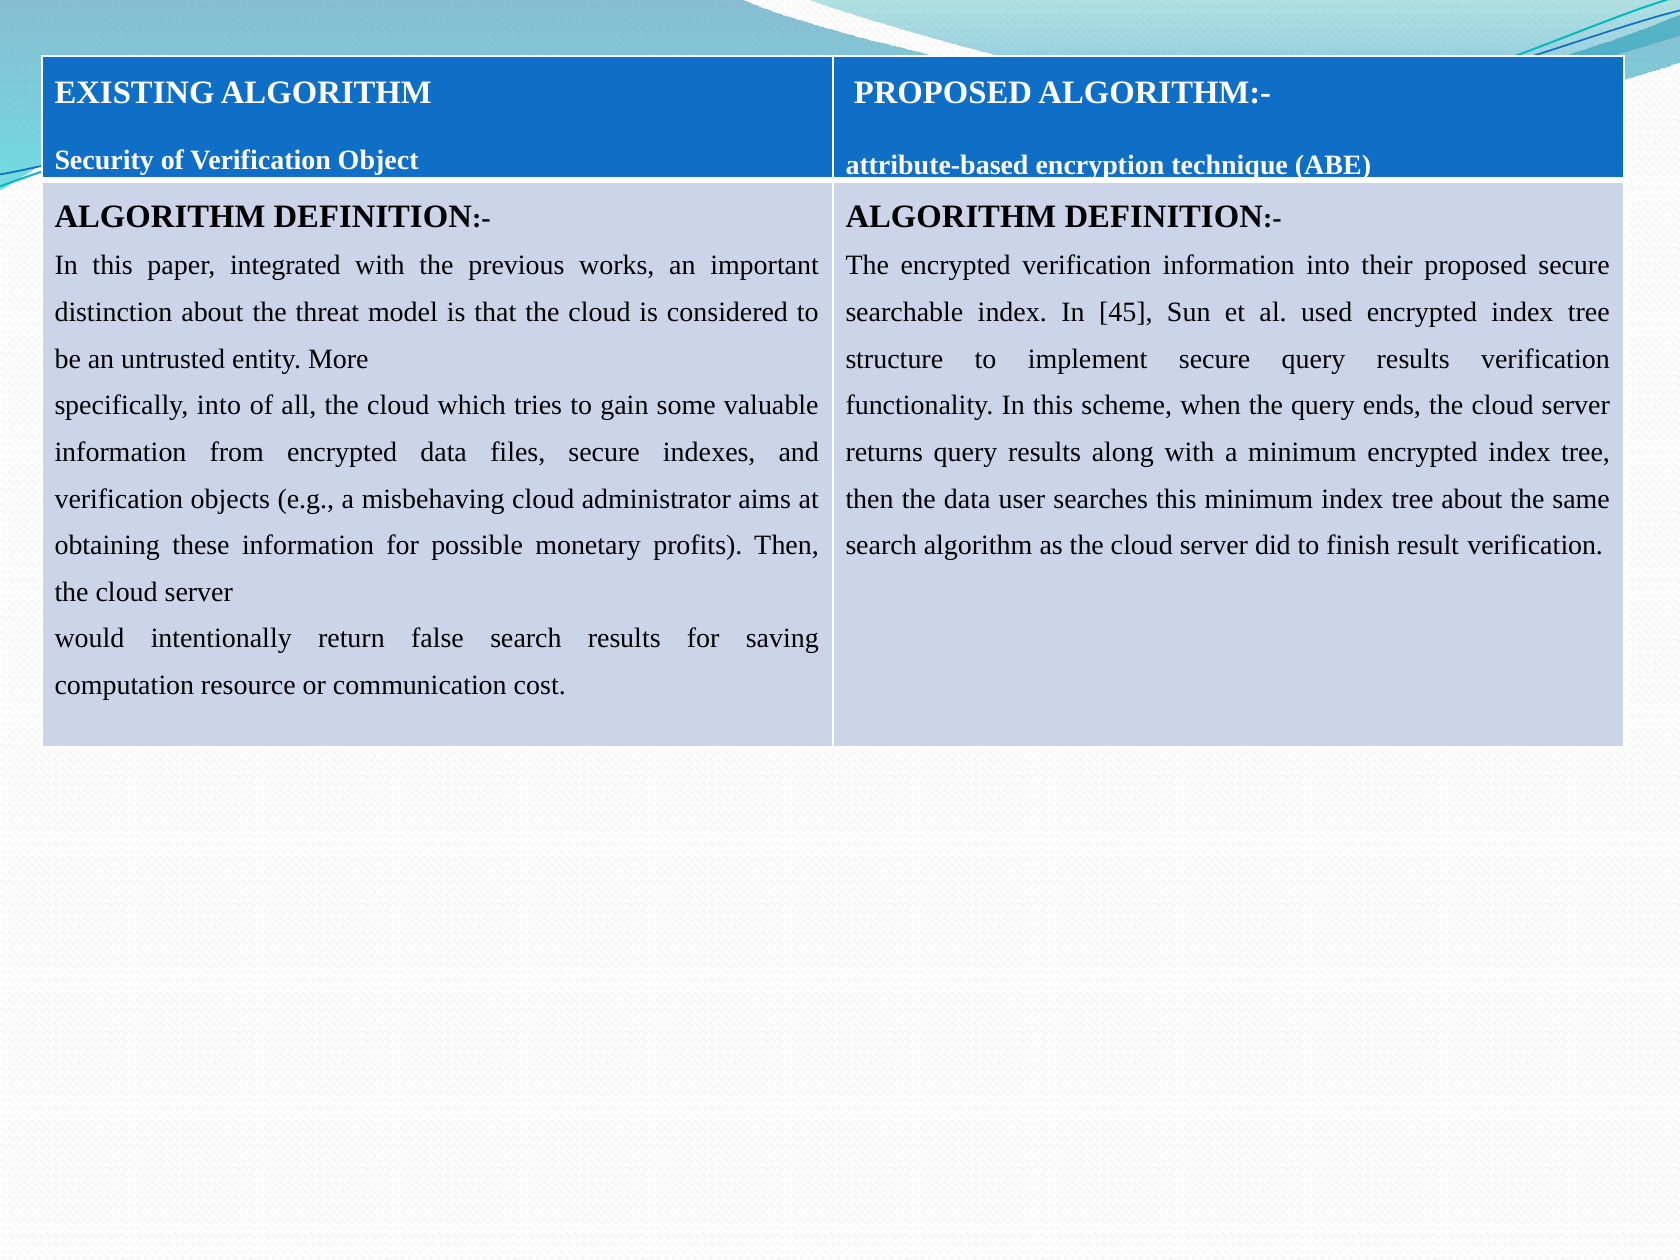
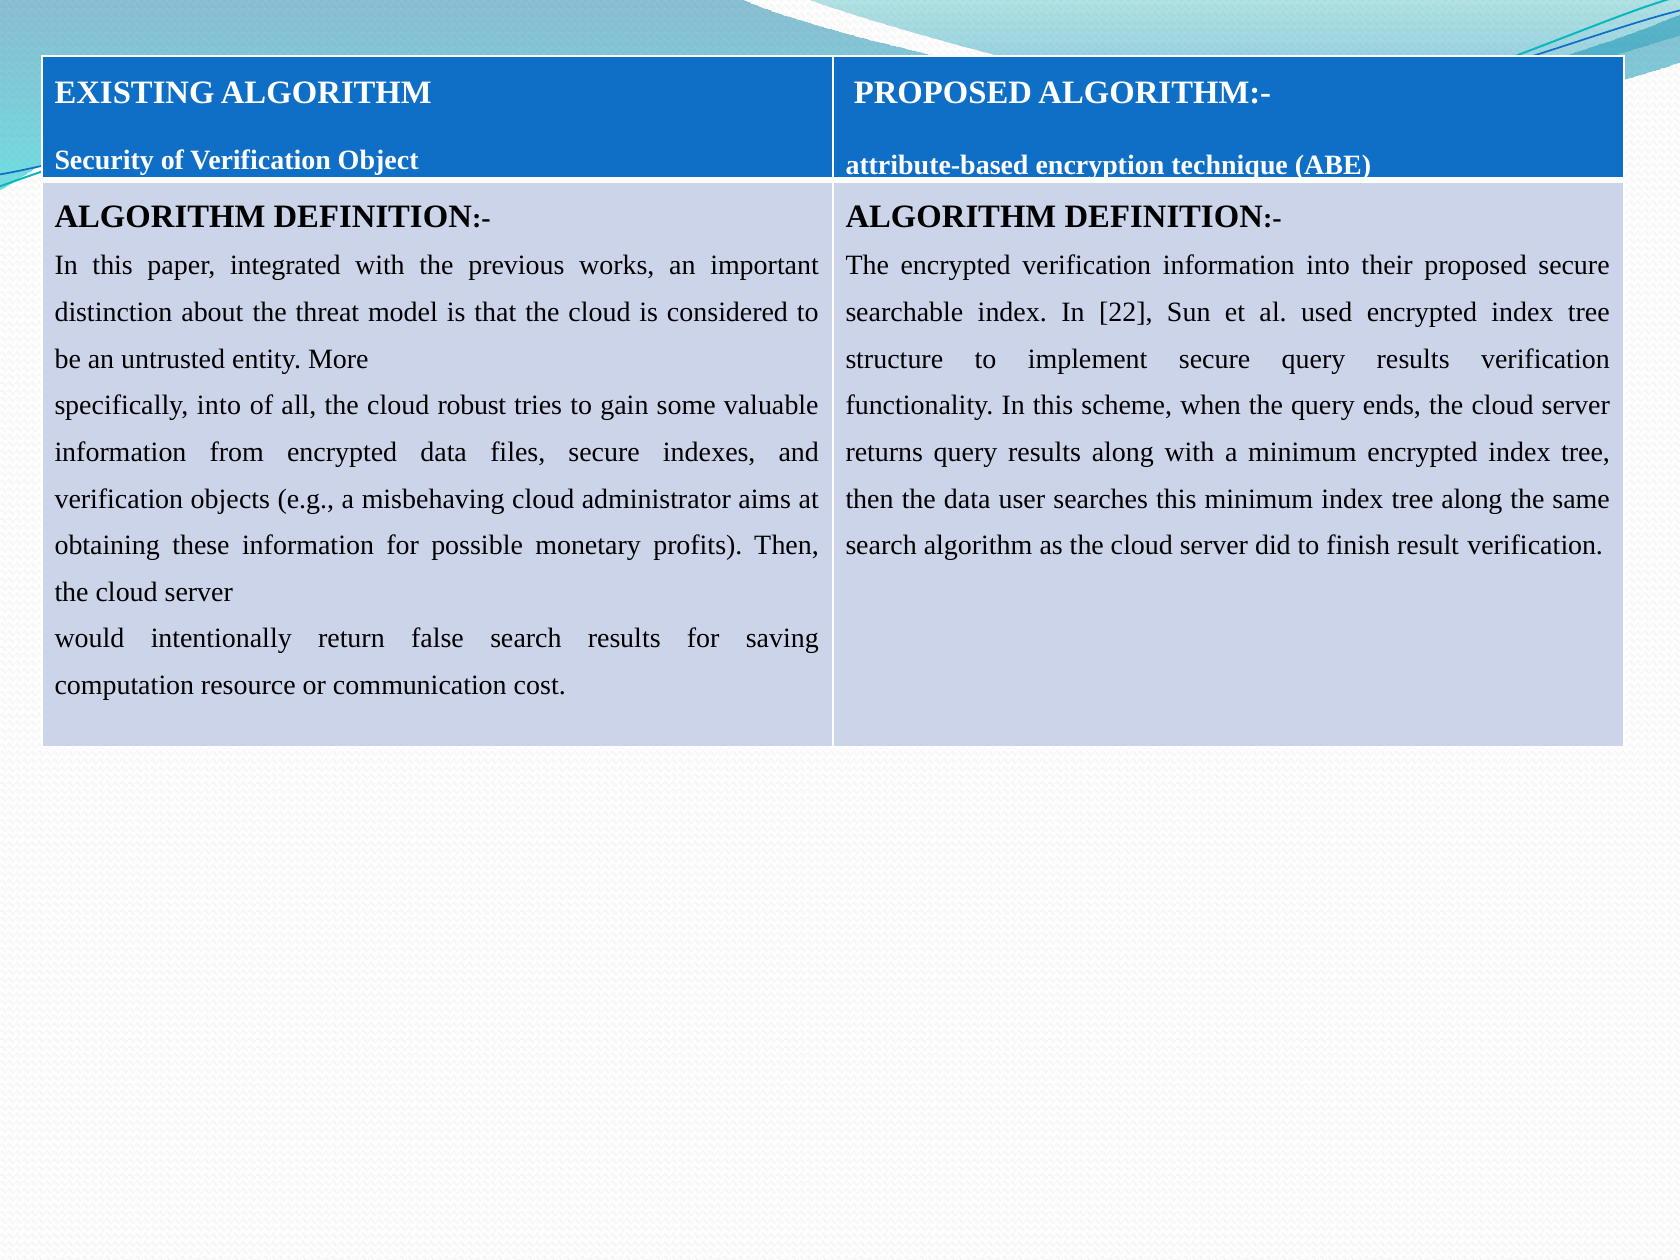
45: 45 -> 22 (1126, 312)
which: which -> robust (472, 406)
tree about: about -> along (1472, 499)
